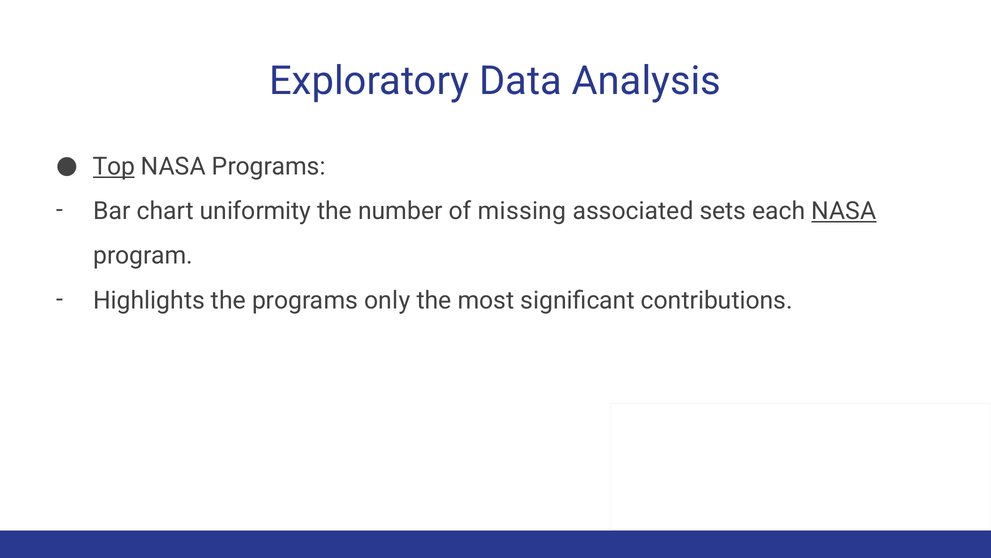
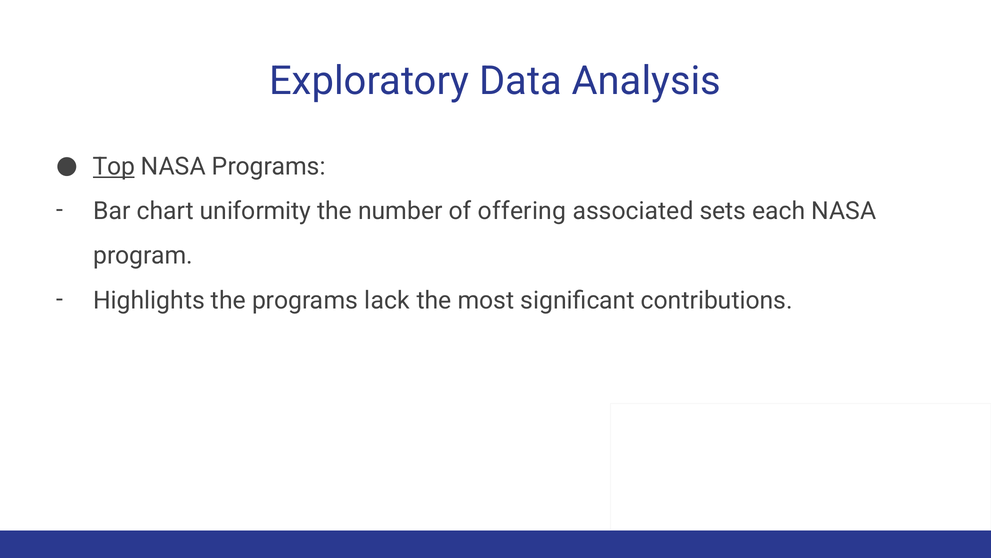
missing: missing -> offering (522, 211)
NASA underline: present -> none (844, 211)
only: only -> lack (387, 300)
